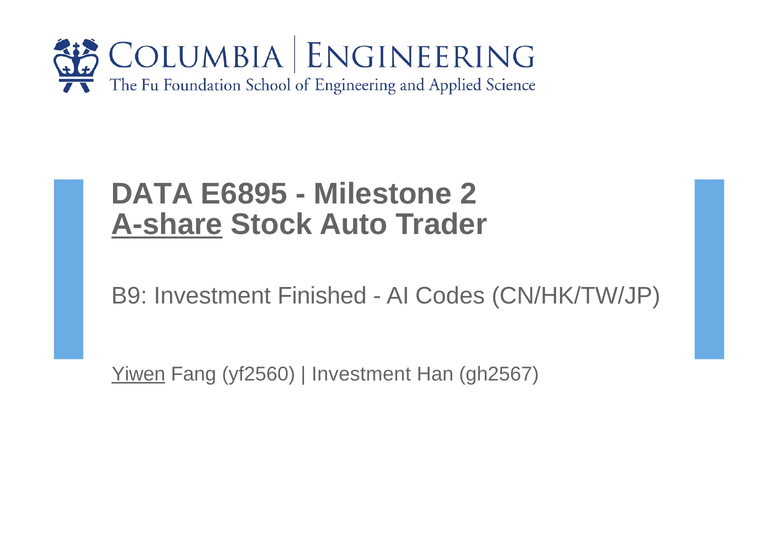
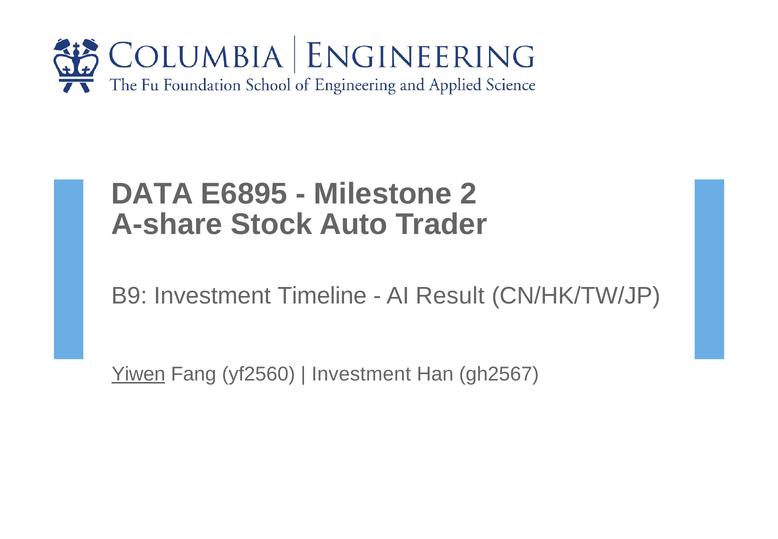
A-share underline: present -> none (167, 224)
Finished: Finished -> Timeline (322, 295)
Codes: Codes -> Result (450, 295)
